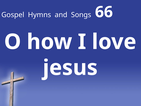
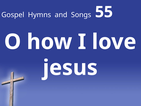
66: 66 -> 55 (104, 12)
